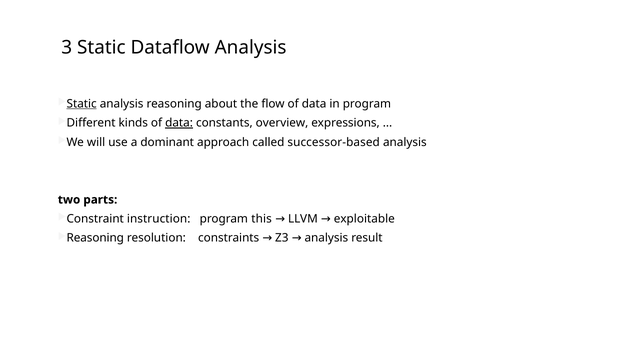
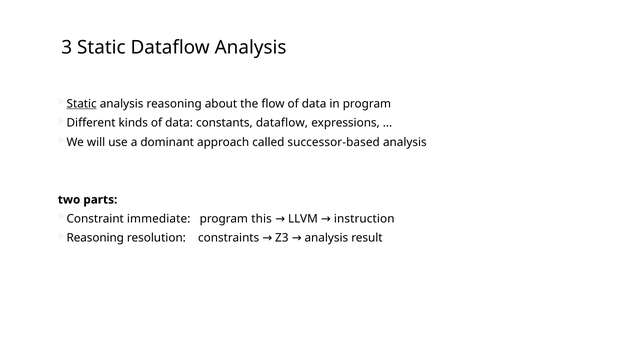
data underline: present -> none (179, 123)
constants overview: overview -> dataflow (282, 123)
instruction: instruction -> immediate (159, 219)
exploitable: exploitable -> instruction (364, 219)
